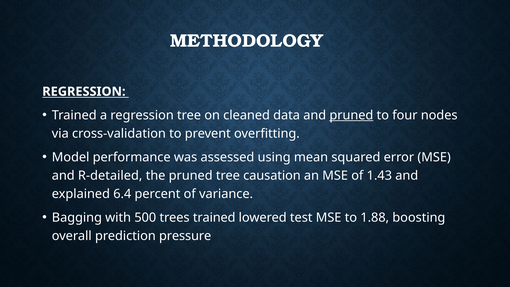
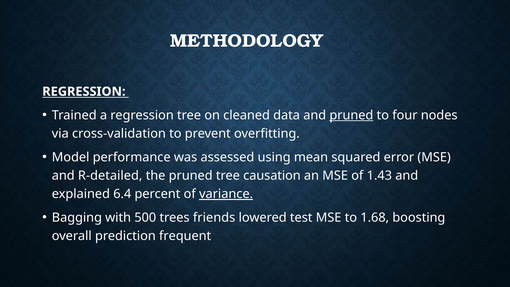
variance underline: none -> present (226, 194)
trees trained: trained -> friends (214, 218)
1.88: 1.88 -> 1.68 (375, 218)
pressure: pressure -> frequent (185, 236)
